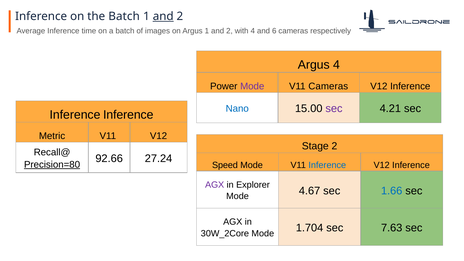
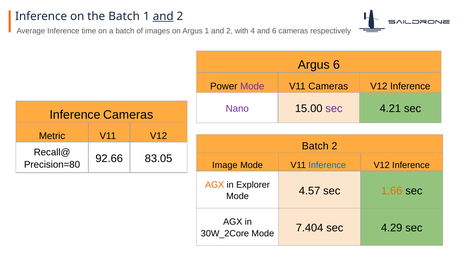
Argus 4: 4 -> 6 (336, 65)
Nano colour: blue -> purple (237, 109)
Inference Inference: Inference -> Cameras (128, 115)
Stage: Stage -> Batch (315, 146)
27.24: 27.24 -> 83.05 (159, 159)
Precision=80 underline: present -> none (52, 165)
Speed: Speed -> Image (225, 165)
AGX colour: purple -> orange (215, 185)
4.67: 4.67 -> 4.57 (310, 191)
1.66 colour: blue -> orange (392, 191)
1.704: 1.704 -> 7.404 (310, 228)
7.63: 7.63 -> 4.29 (392, 228)
